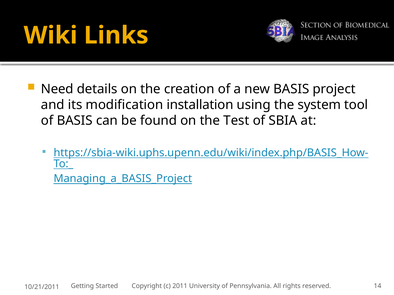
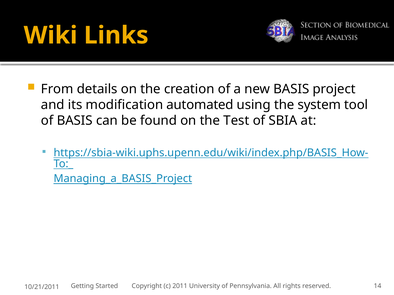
Need: Need -> From (57, 89)
installation: installation -> automated (200, 105)
